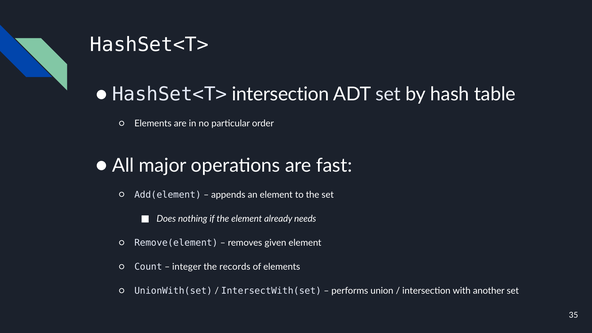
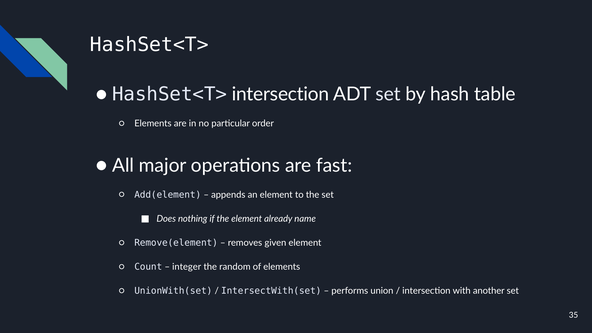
needs: needs -> name (305, 219)
records: records -> random (235, 267)
